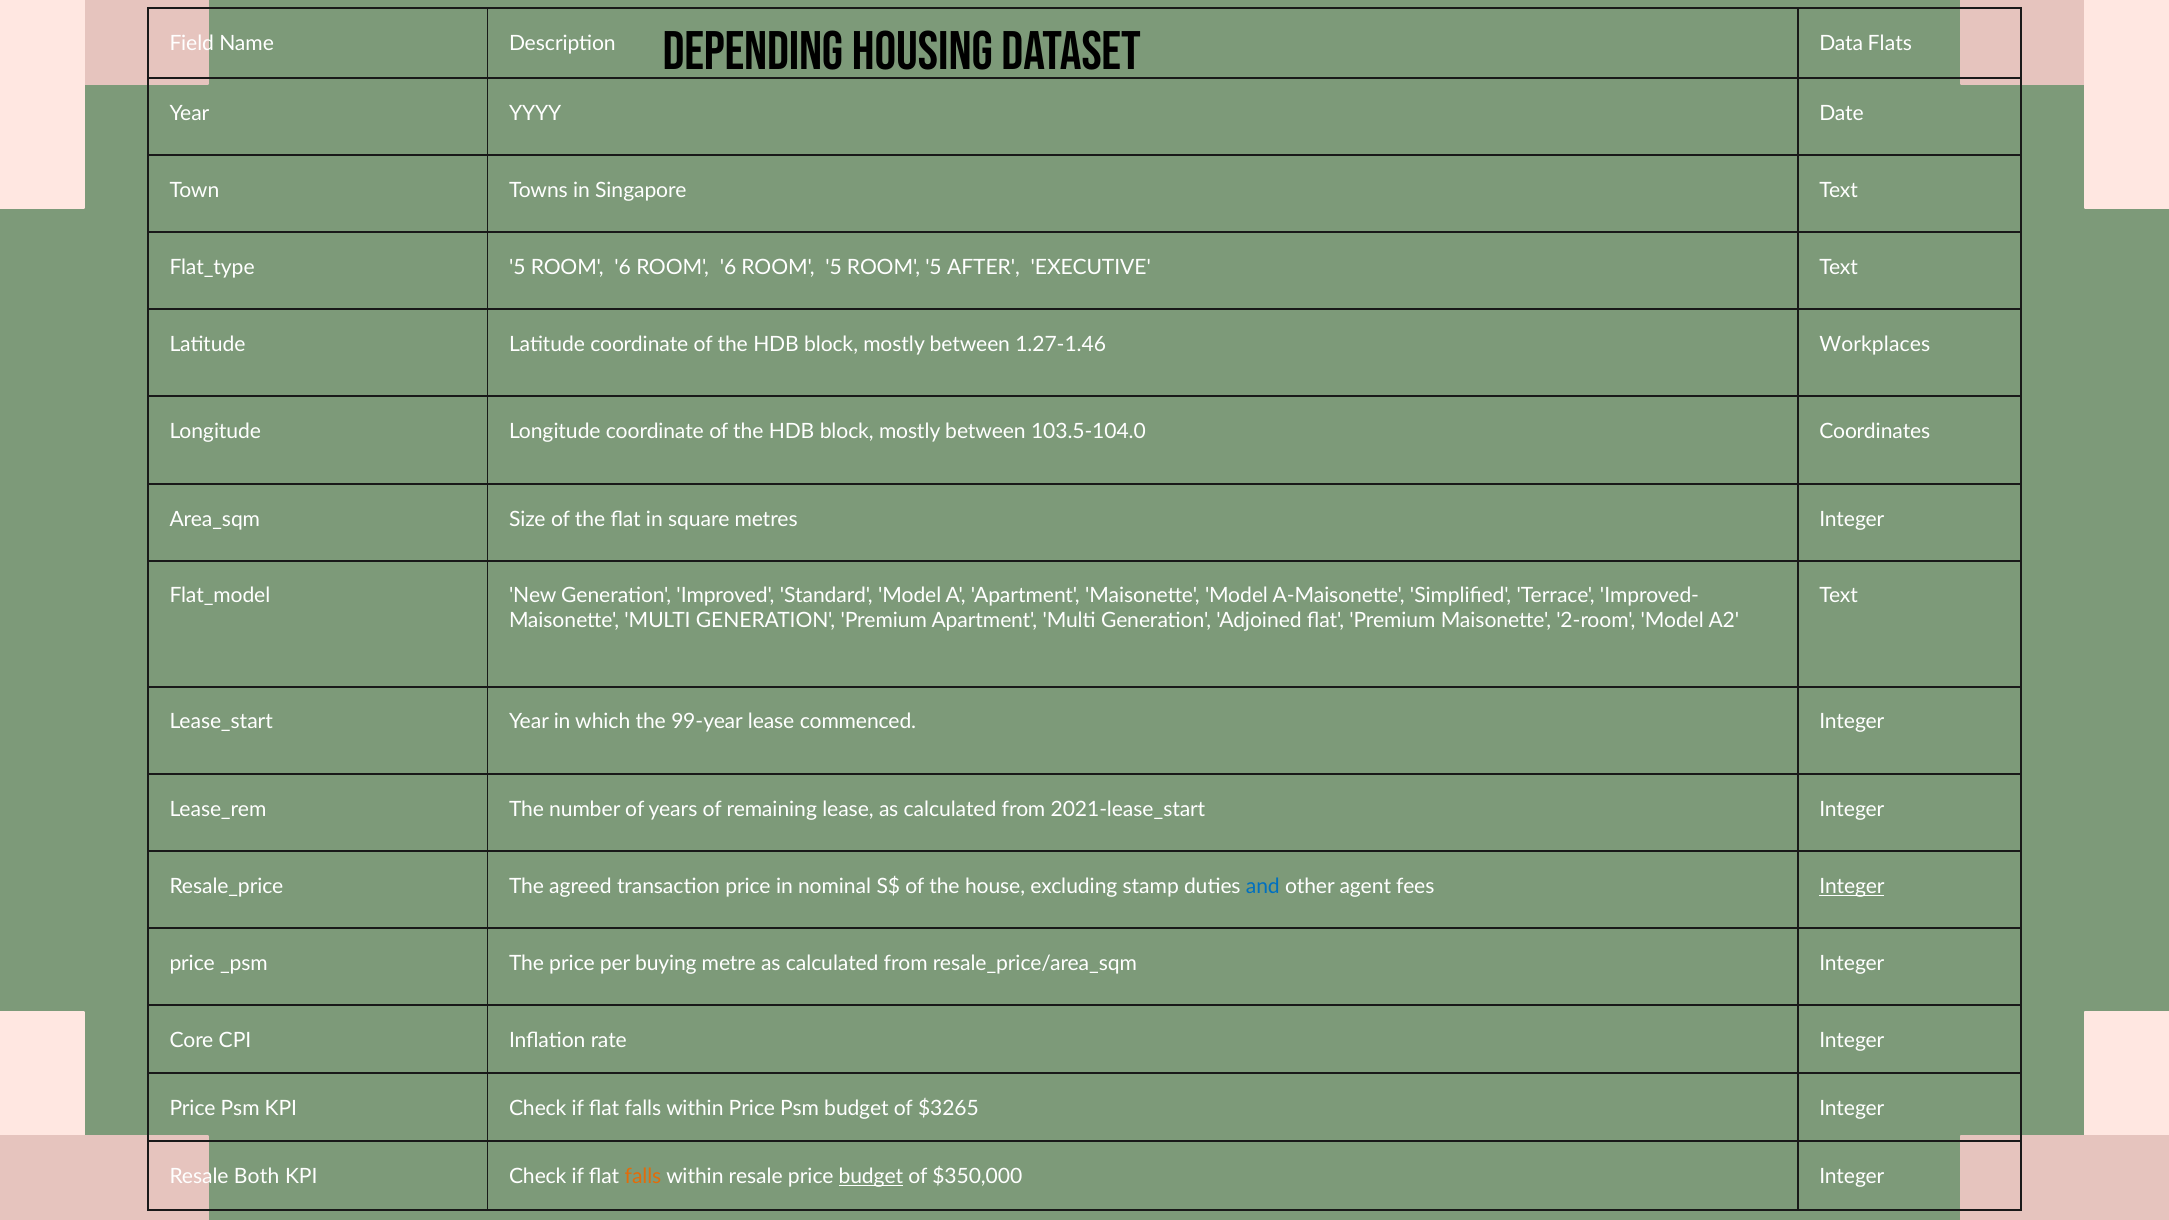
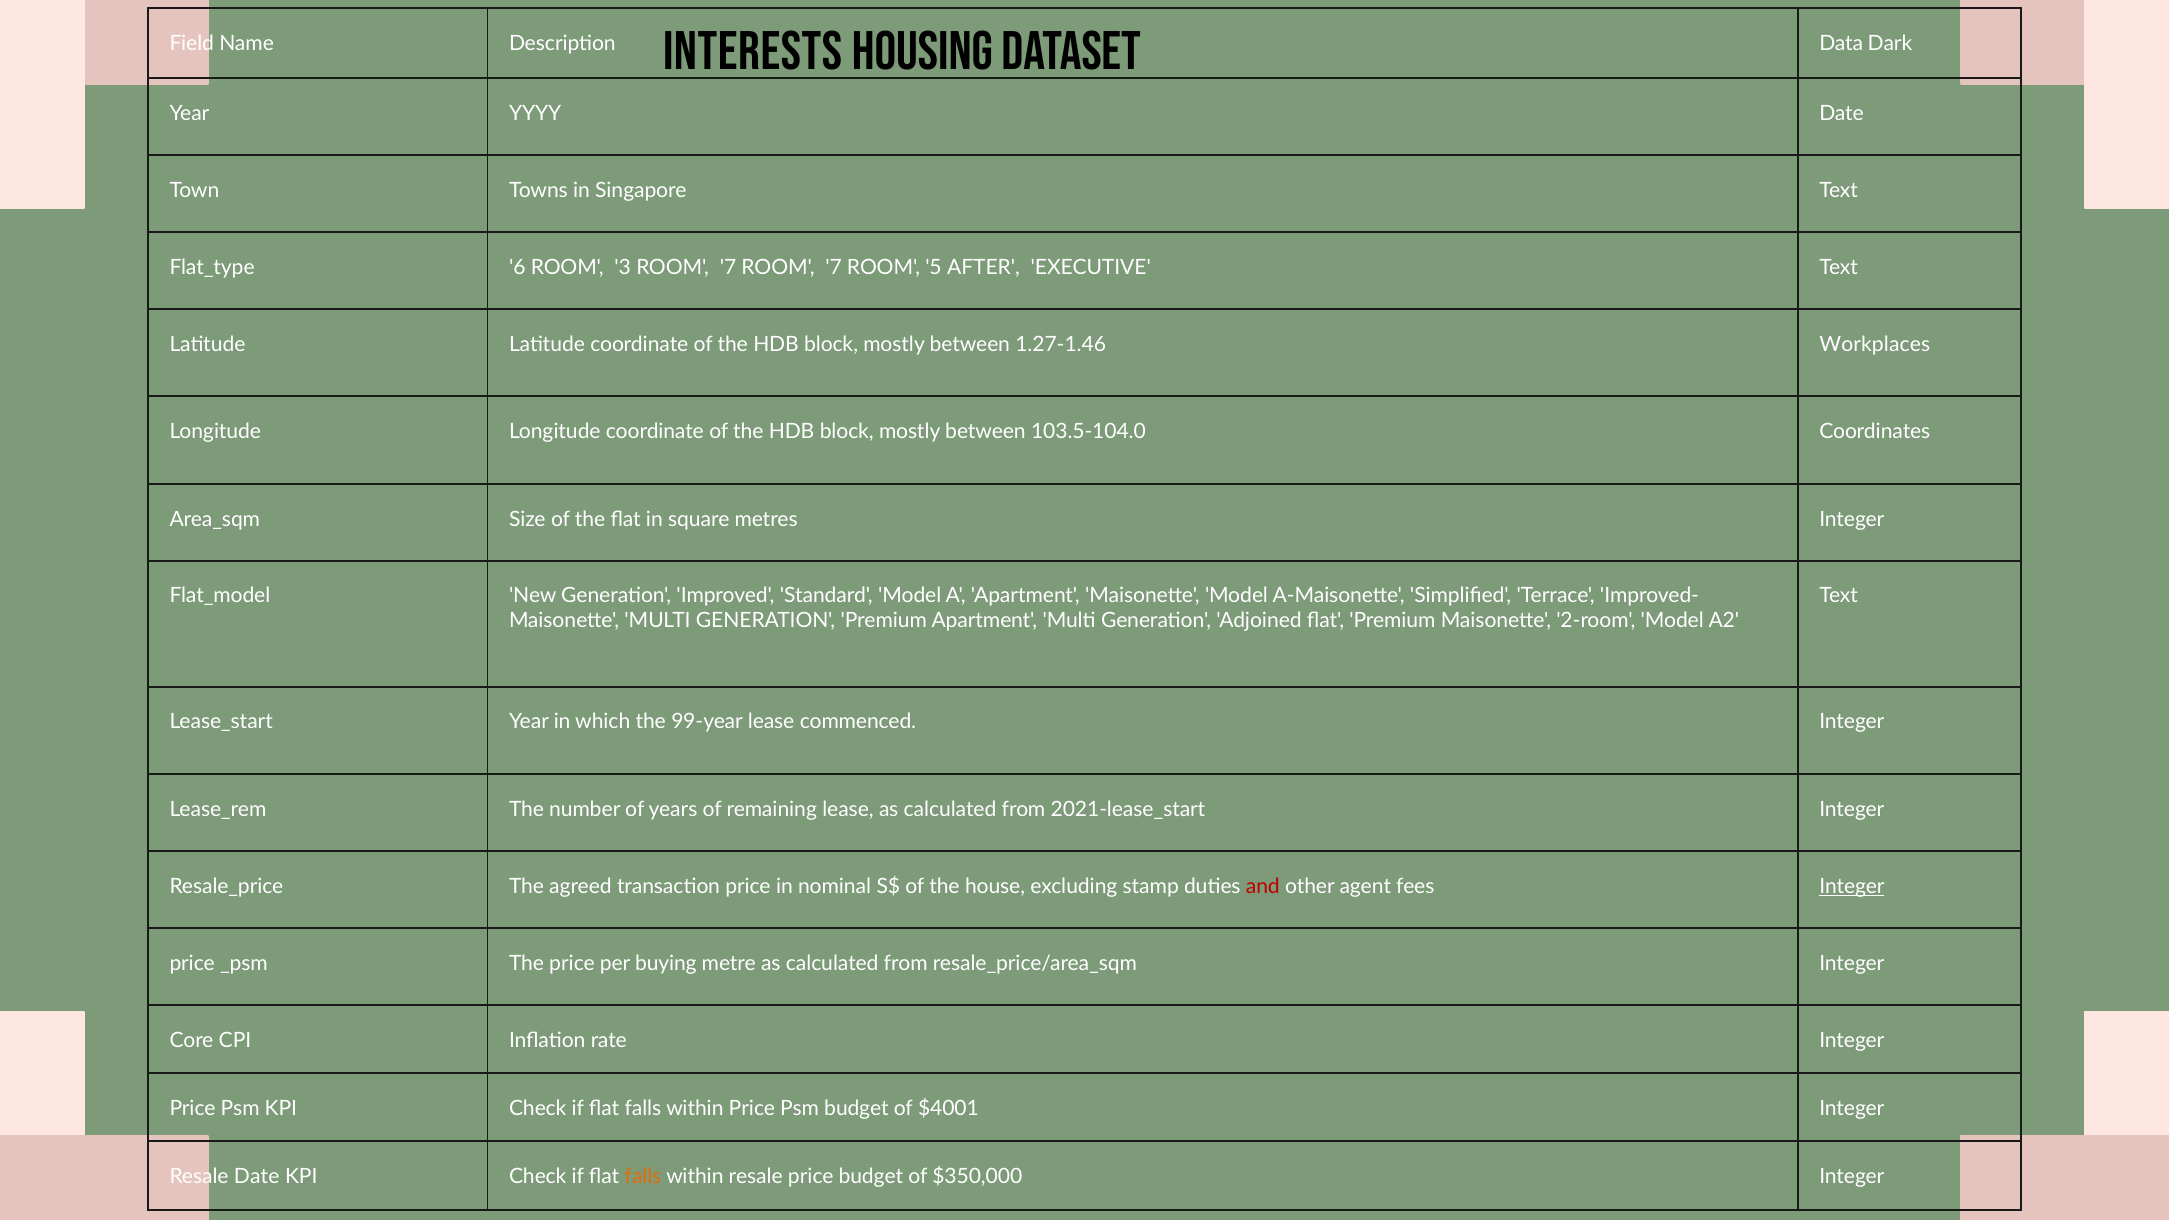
DEPENDING: DEPENDING -> INTERESTS (753, 52)
Flats: Flats -> Dark (1890, 44)
5: 5 -> 6 (517, 267)
6: 6 -> 3 (623, 267)
6: 6 -> 7 (728, 267)
5: 5 -> 7 (834, 267)
and colour: blue -> red (1263, 886)
$3265: $3265 -> $4001 (948, 1109)
Resale Both: Both -> Date (257, 1177)
budget underline: present -> none (871, 1177)
